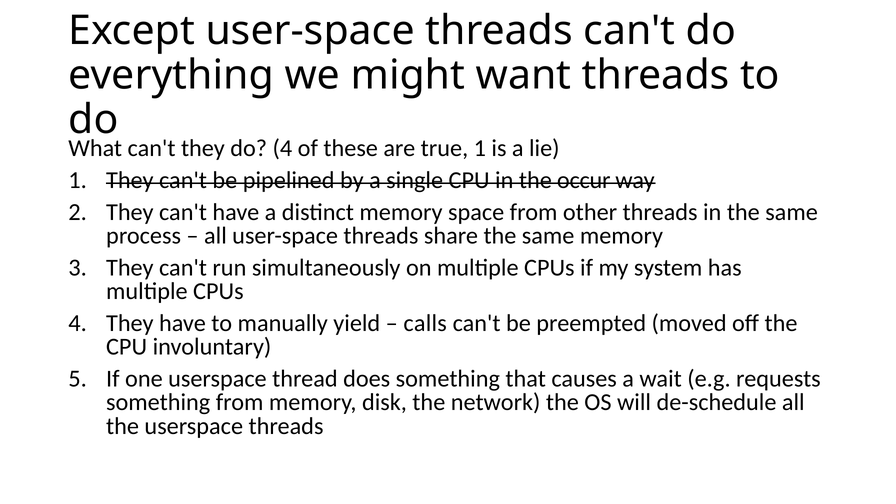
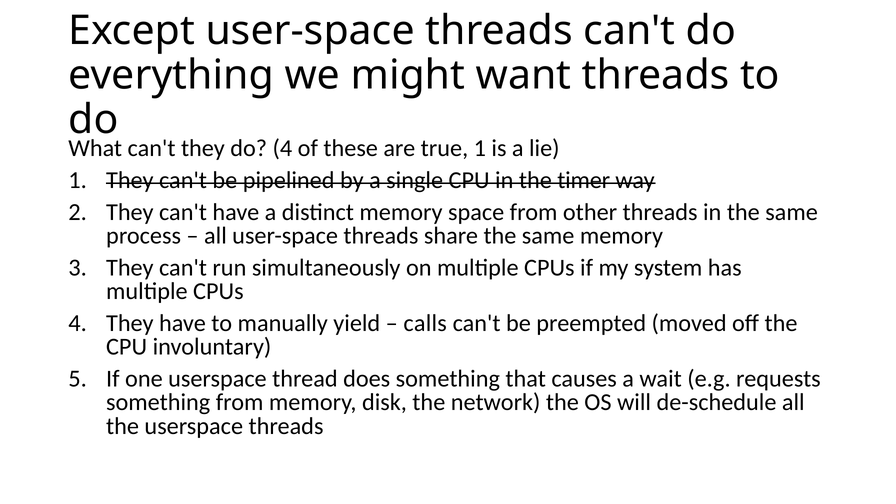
occur: occur -> timer (584, 180)
